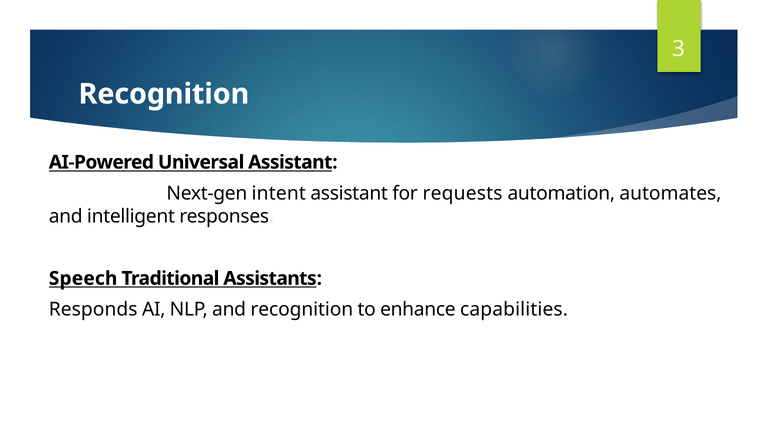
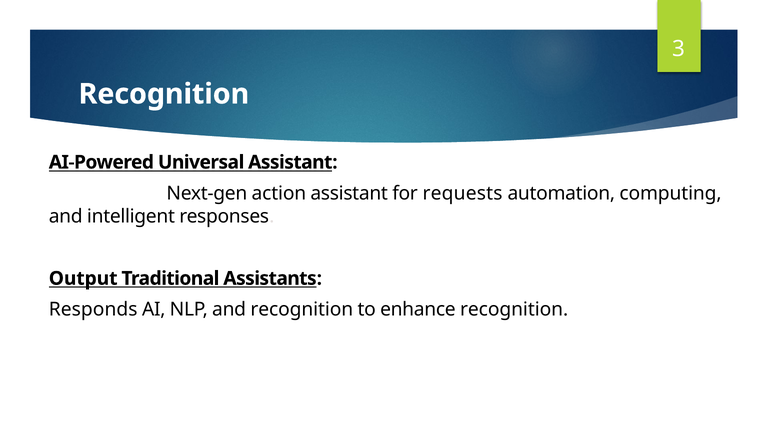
intent: intent -> action (279, 193)
automates: automates -> computing (670, 193)
Speech: Speech -> Output (83, 278)
enhance capabilities: capabilities -> recognition (514, 309)
